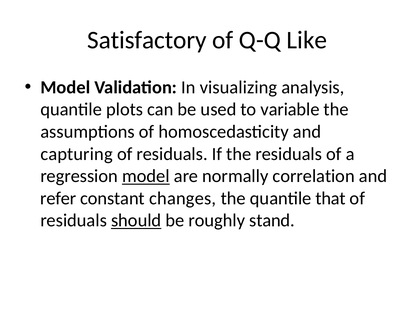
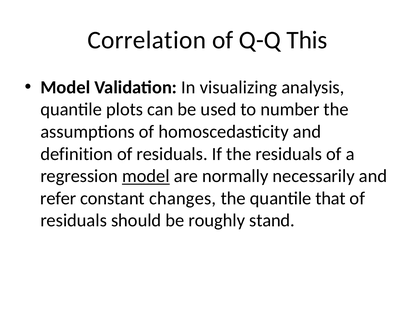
Satisfactory: Satisfactory -> Correlation (147, 40)
Like: Like -> This (307, 40)
variable: variable -> number (290, 109)
capturing: capturing -> definition (77, 154)
correlation: correlation -> necessarily (314, 176)
should underline: present -> none (136, 220)
